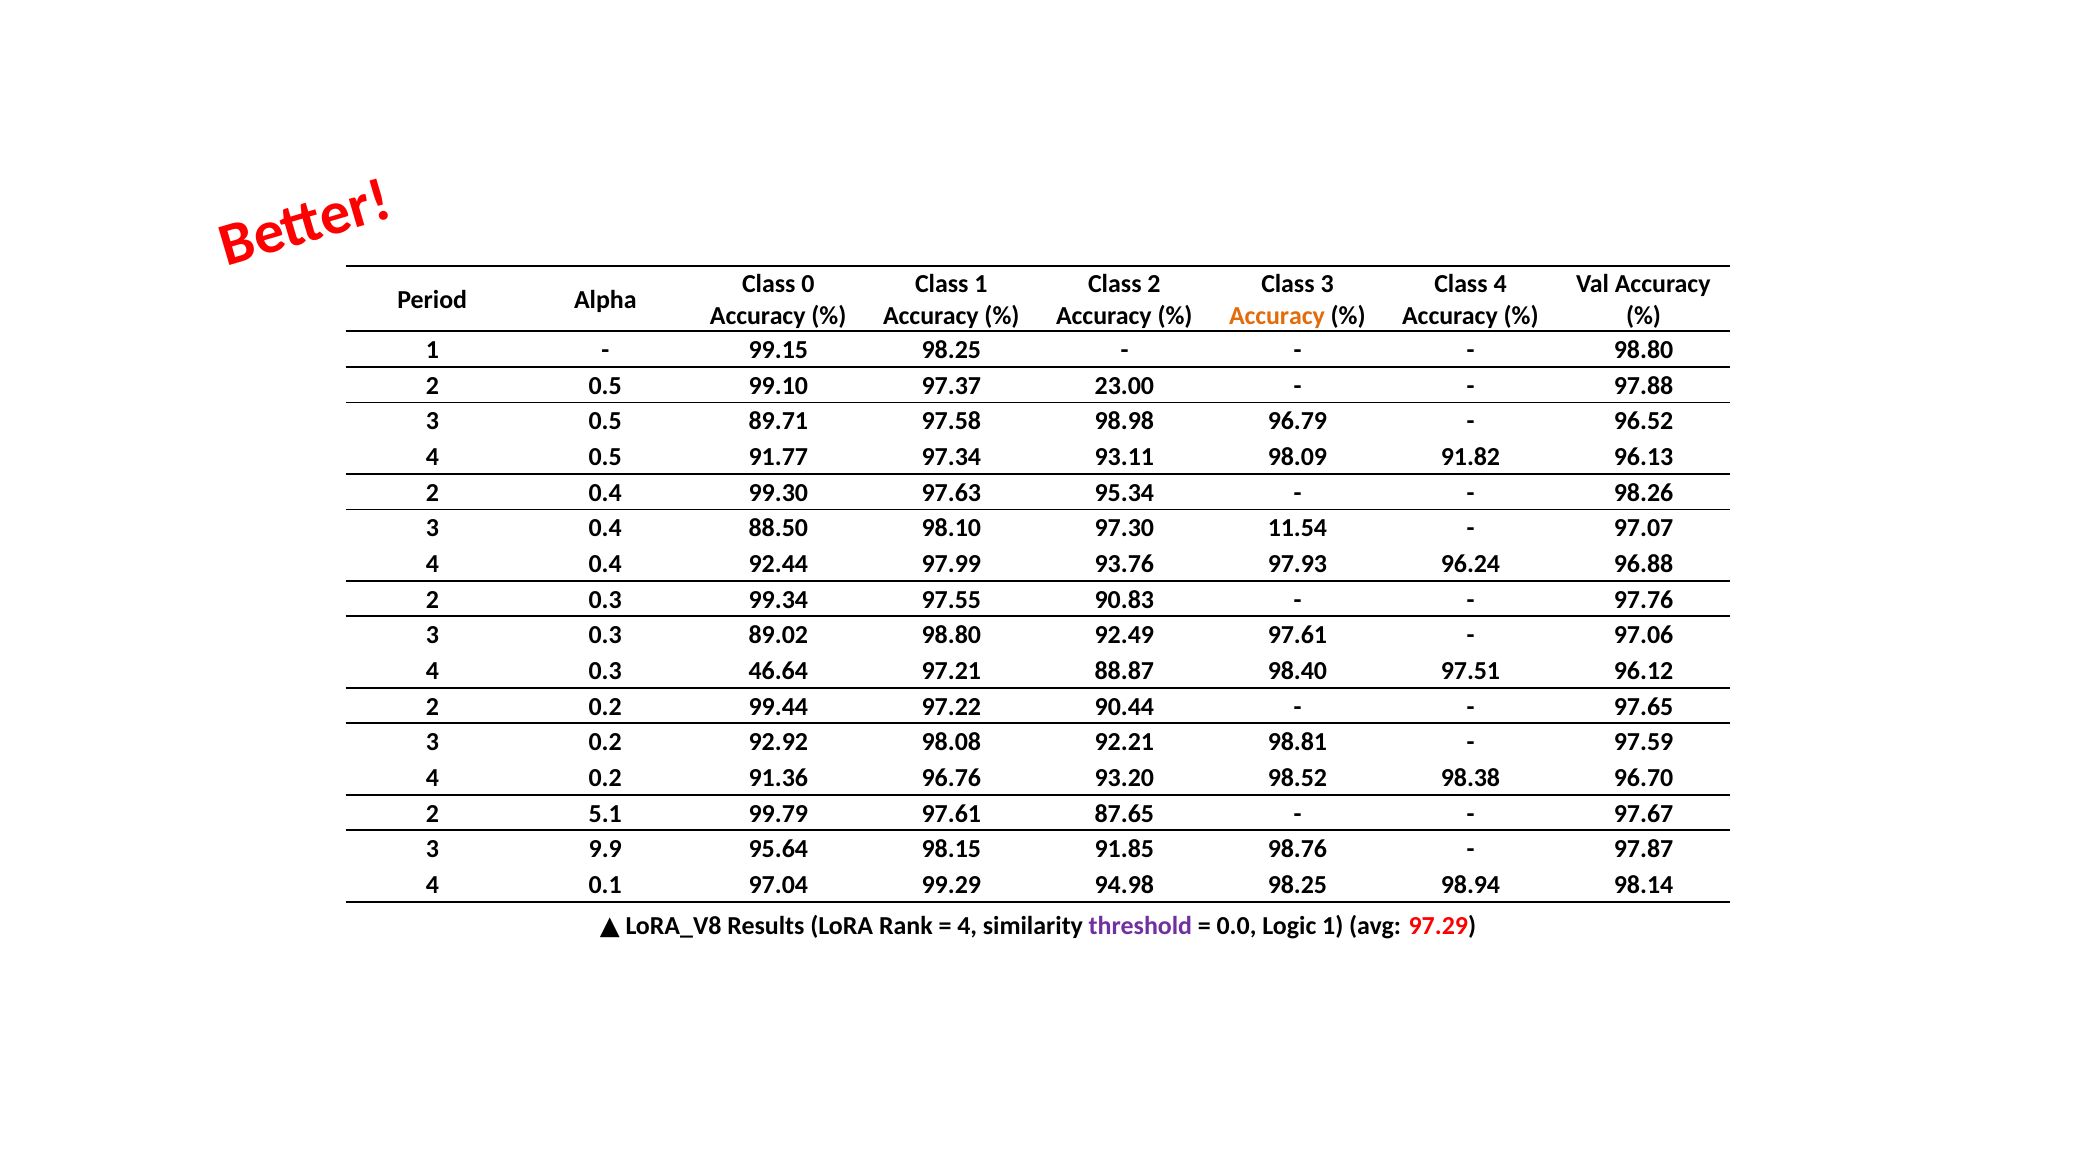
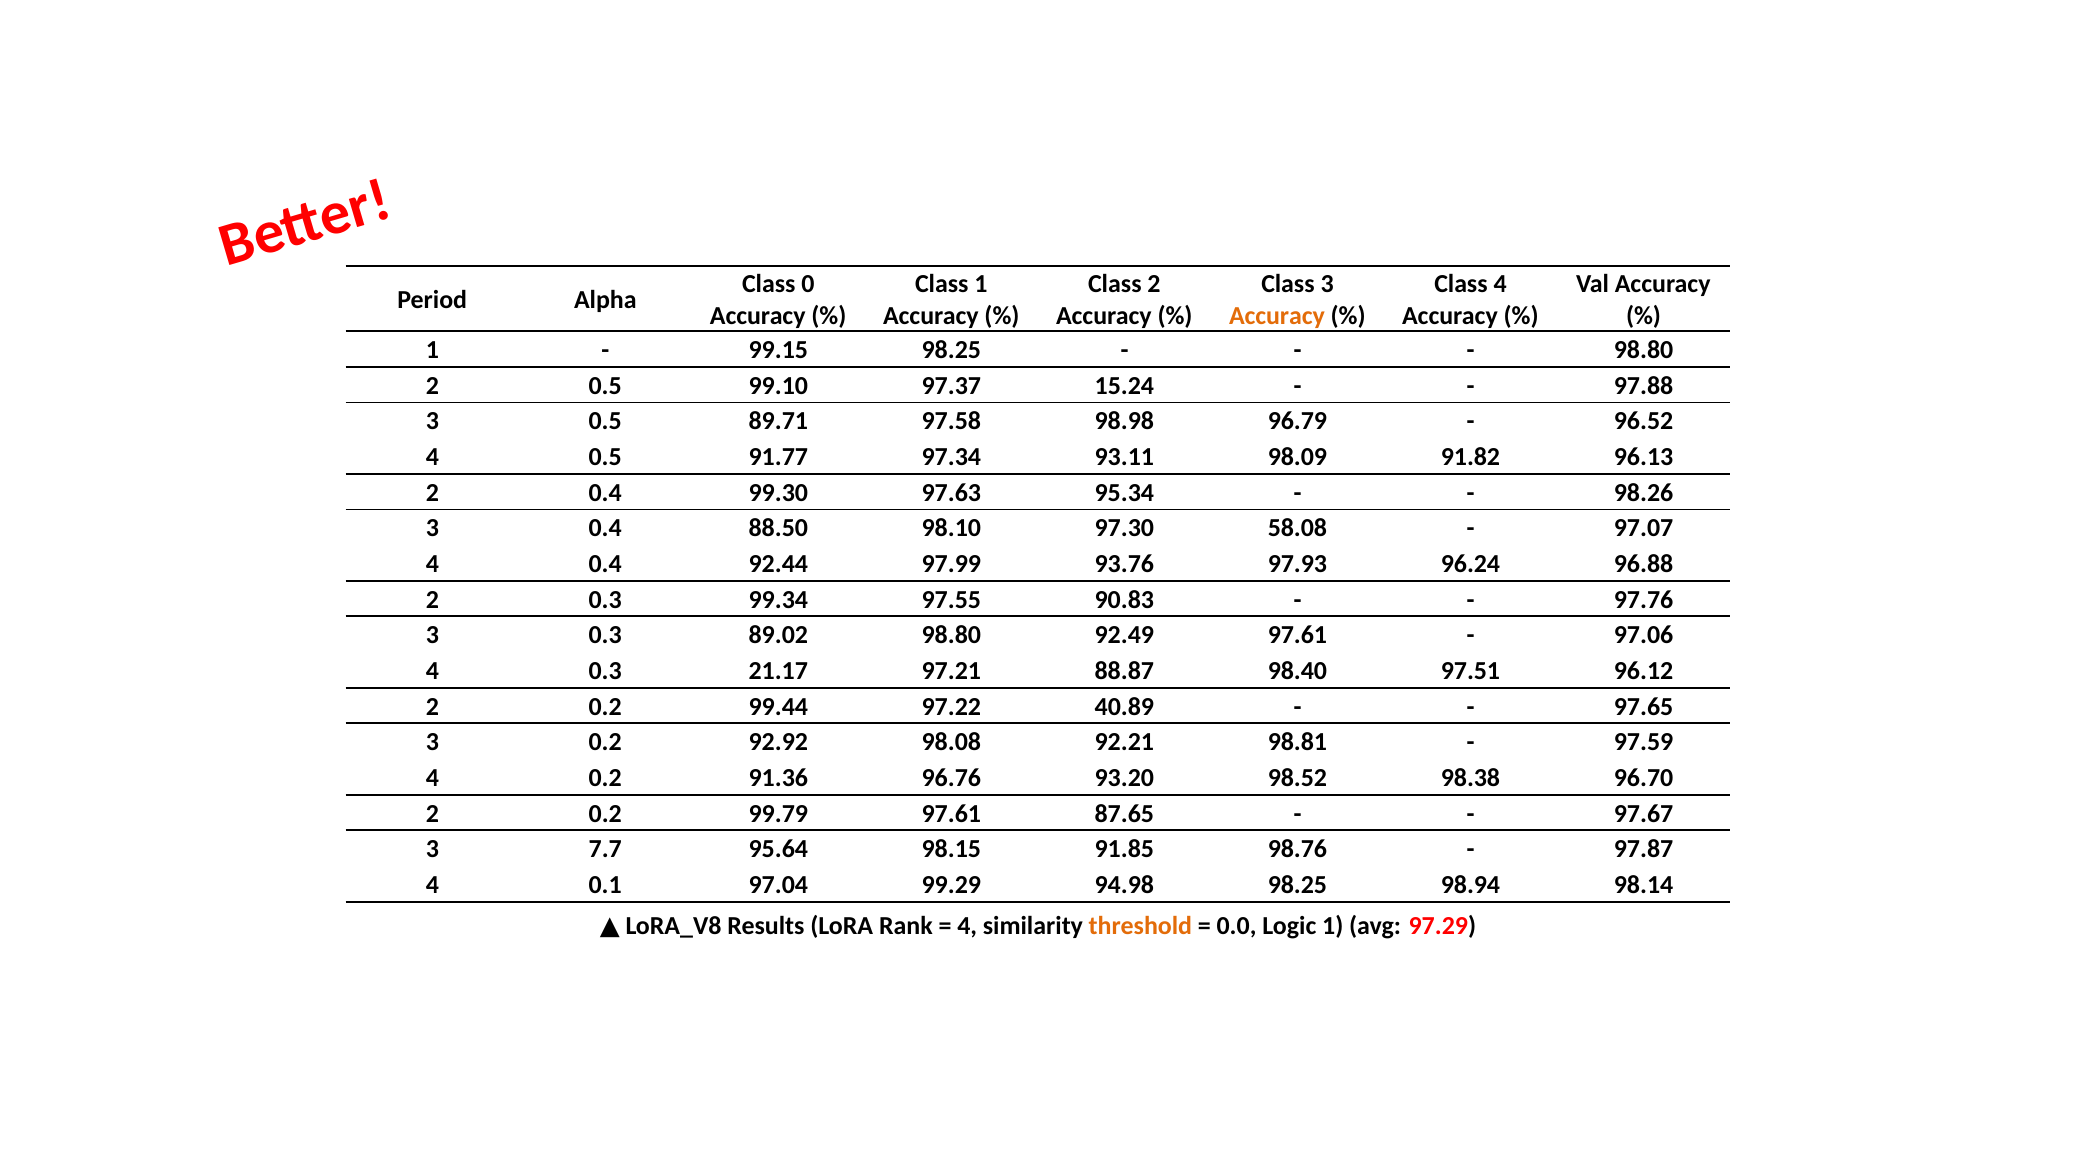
23.00: 23.00 -> 15.24 (1124, 386)
11.54: 11.54 -> 58.08 (1297, 529)
46.64: 46.64 -> 21.17 (778, 671)
90.44: 90.44 -> 40.89 (1124, 707)
5.1: 5.1 -> 0.2 (605, 814)
9.9: 9.9 -> 7.7 (605, 850)
threshold colour: purple -> orange (1140, 926)
